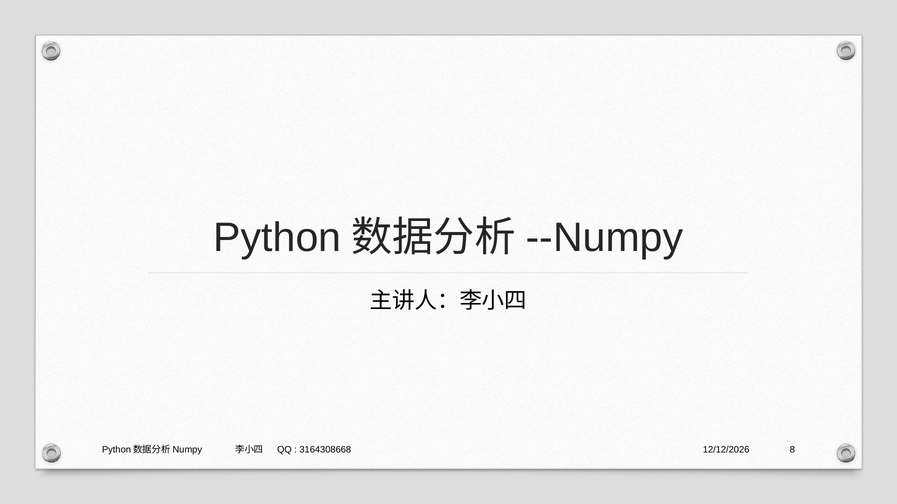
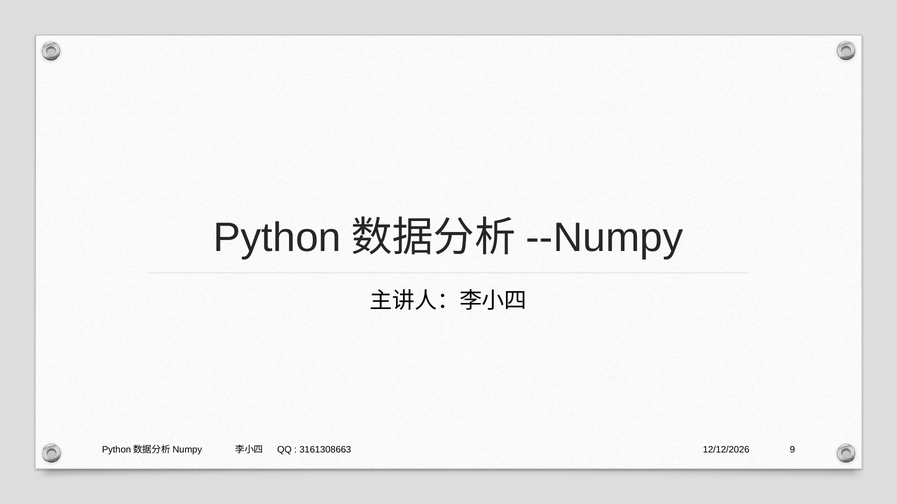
3164308668: 3164308668 -> 3161308663 (325, 450)
8: 8 -> 9 (792, 450)
